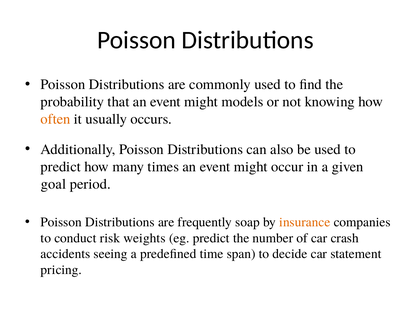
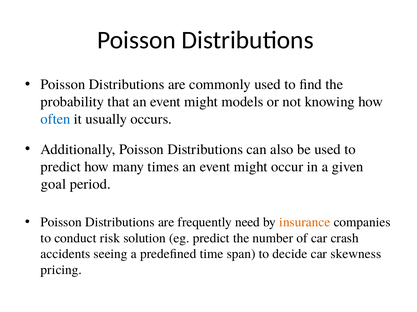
often colour: orange -> blue (56, 120)
soap: soap -> need (248, 223)
weights: weights -> solution (145, 239)
statement: statement -> skewness (356, 255)
